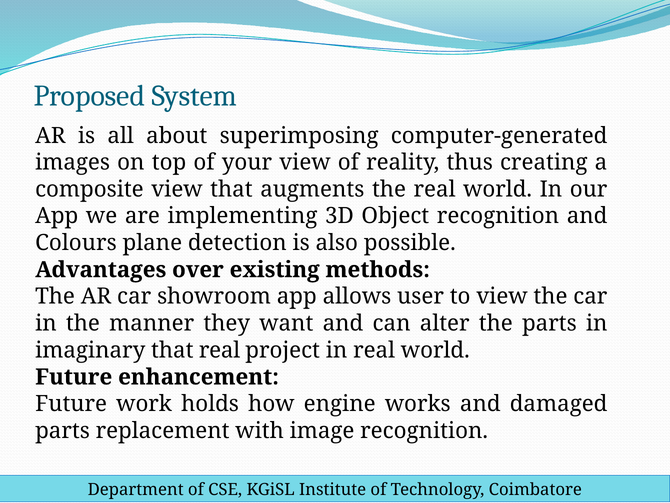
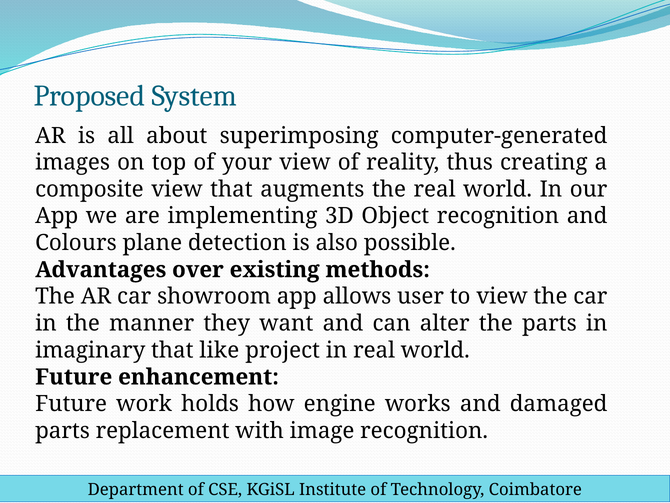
that real: real -> like (219, 350)
